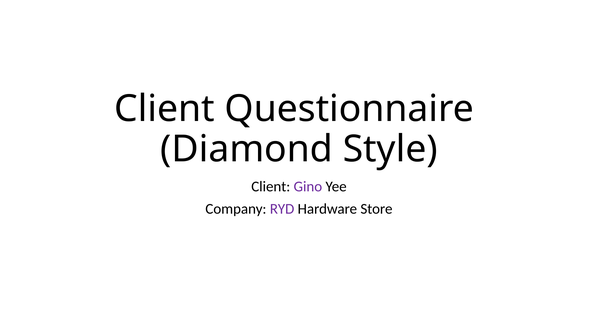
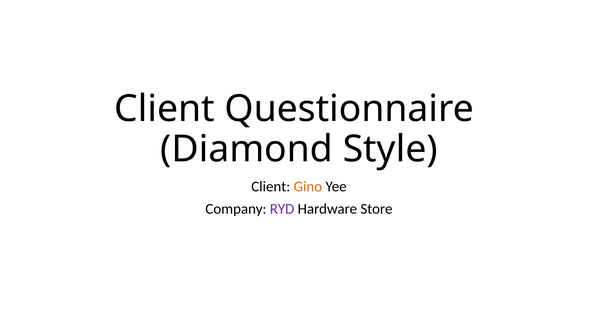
Gino colour: purple -> orange (308, 187)
